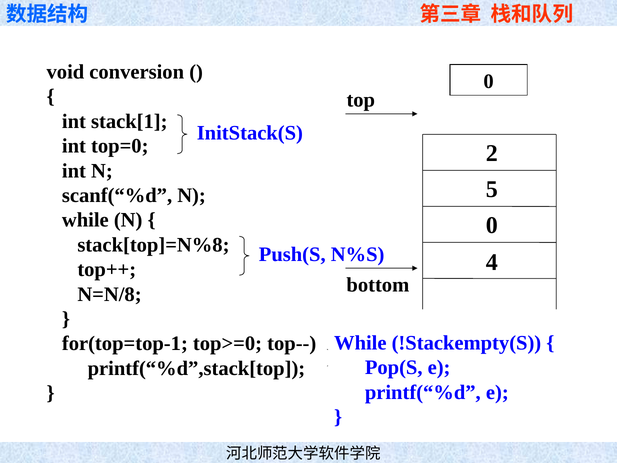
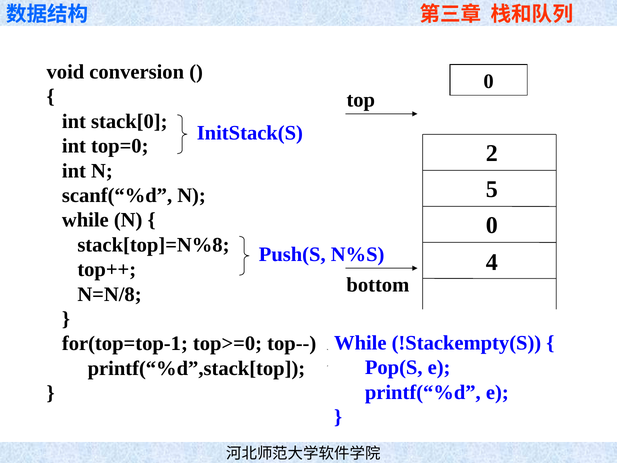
stack[1: stack[1 -> stack[0 (129, 121)
